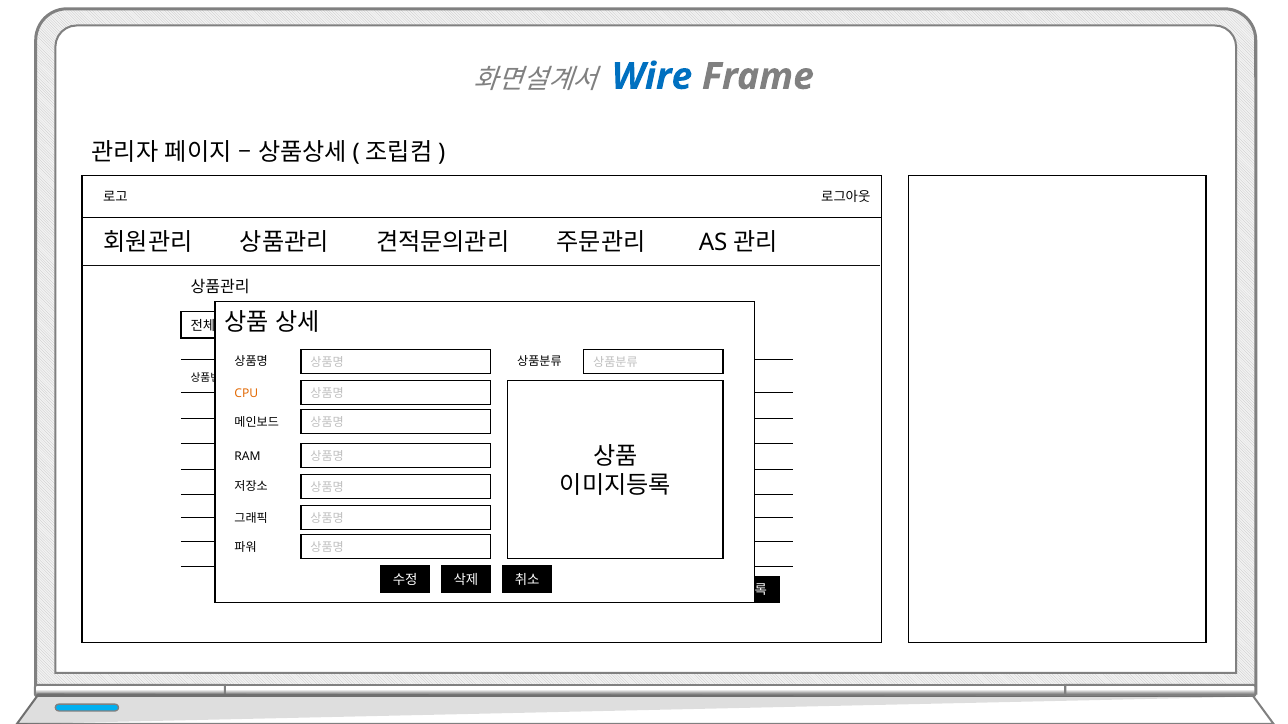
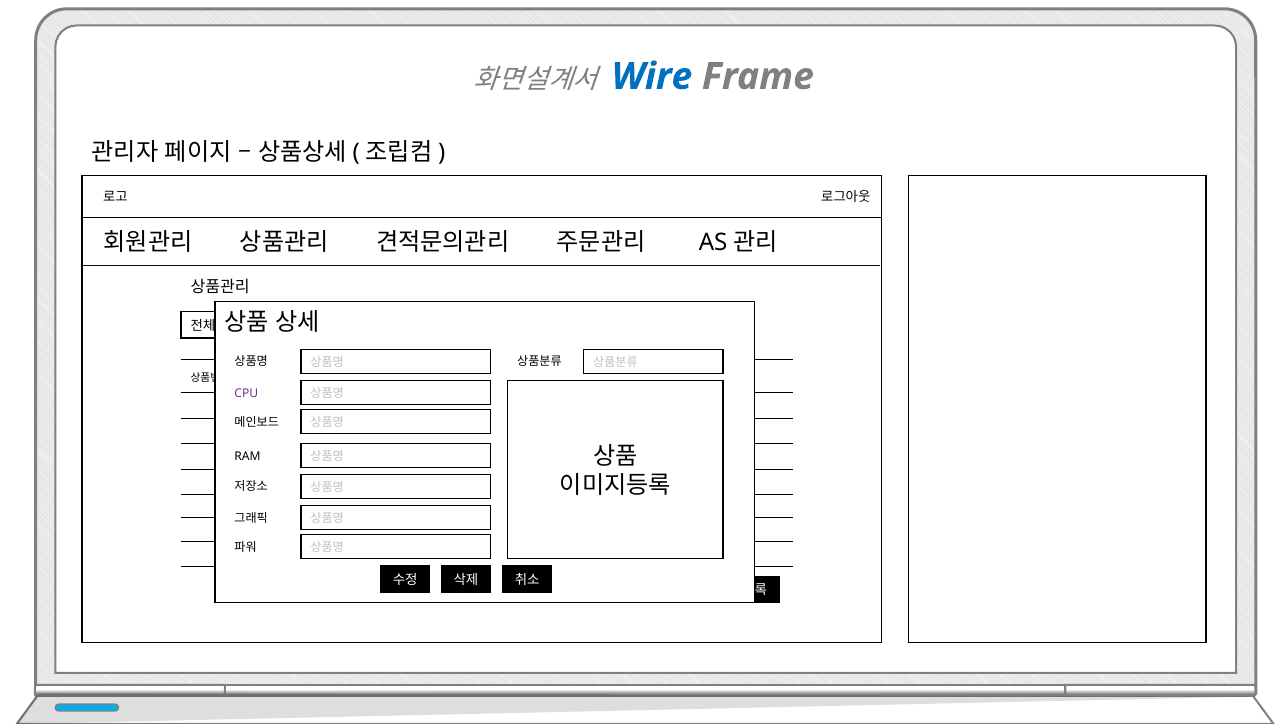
CPU colour: orange -> purple (246, 393)
